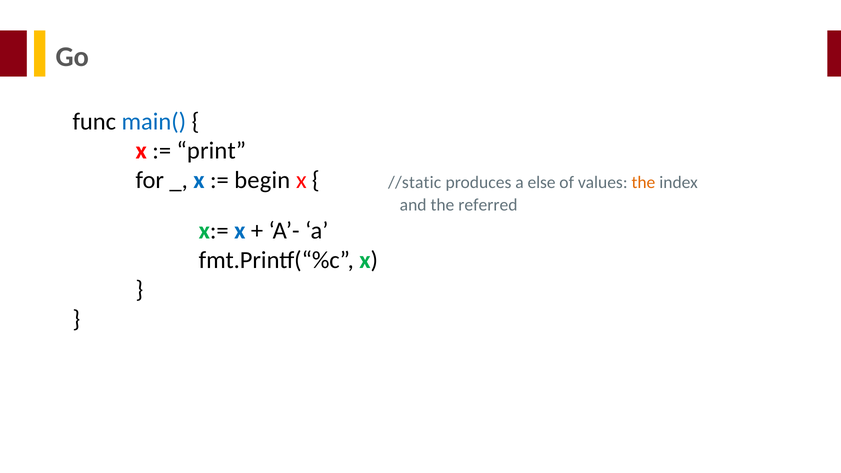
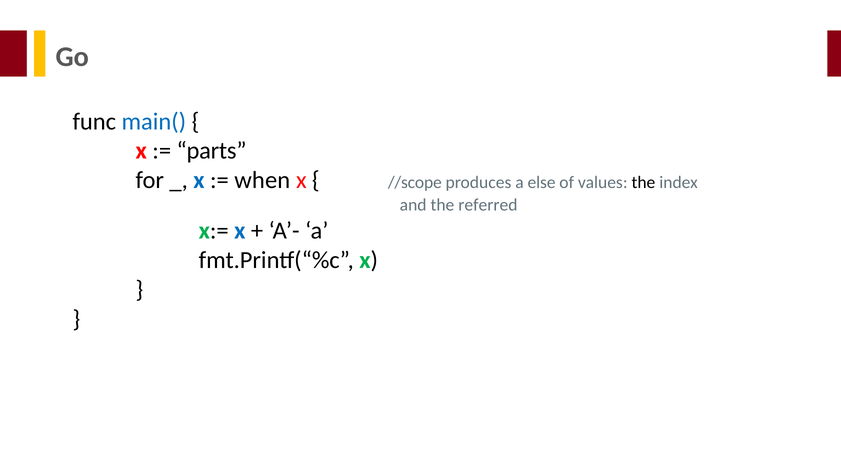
print: print -> parts (212, 151)
begin: begin -> when (262, 180)
//static: //static -> //scope (415, 183)
the colour: orange -> black (643, 183)
